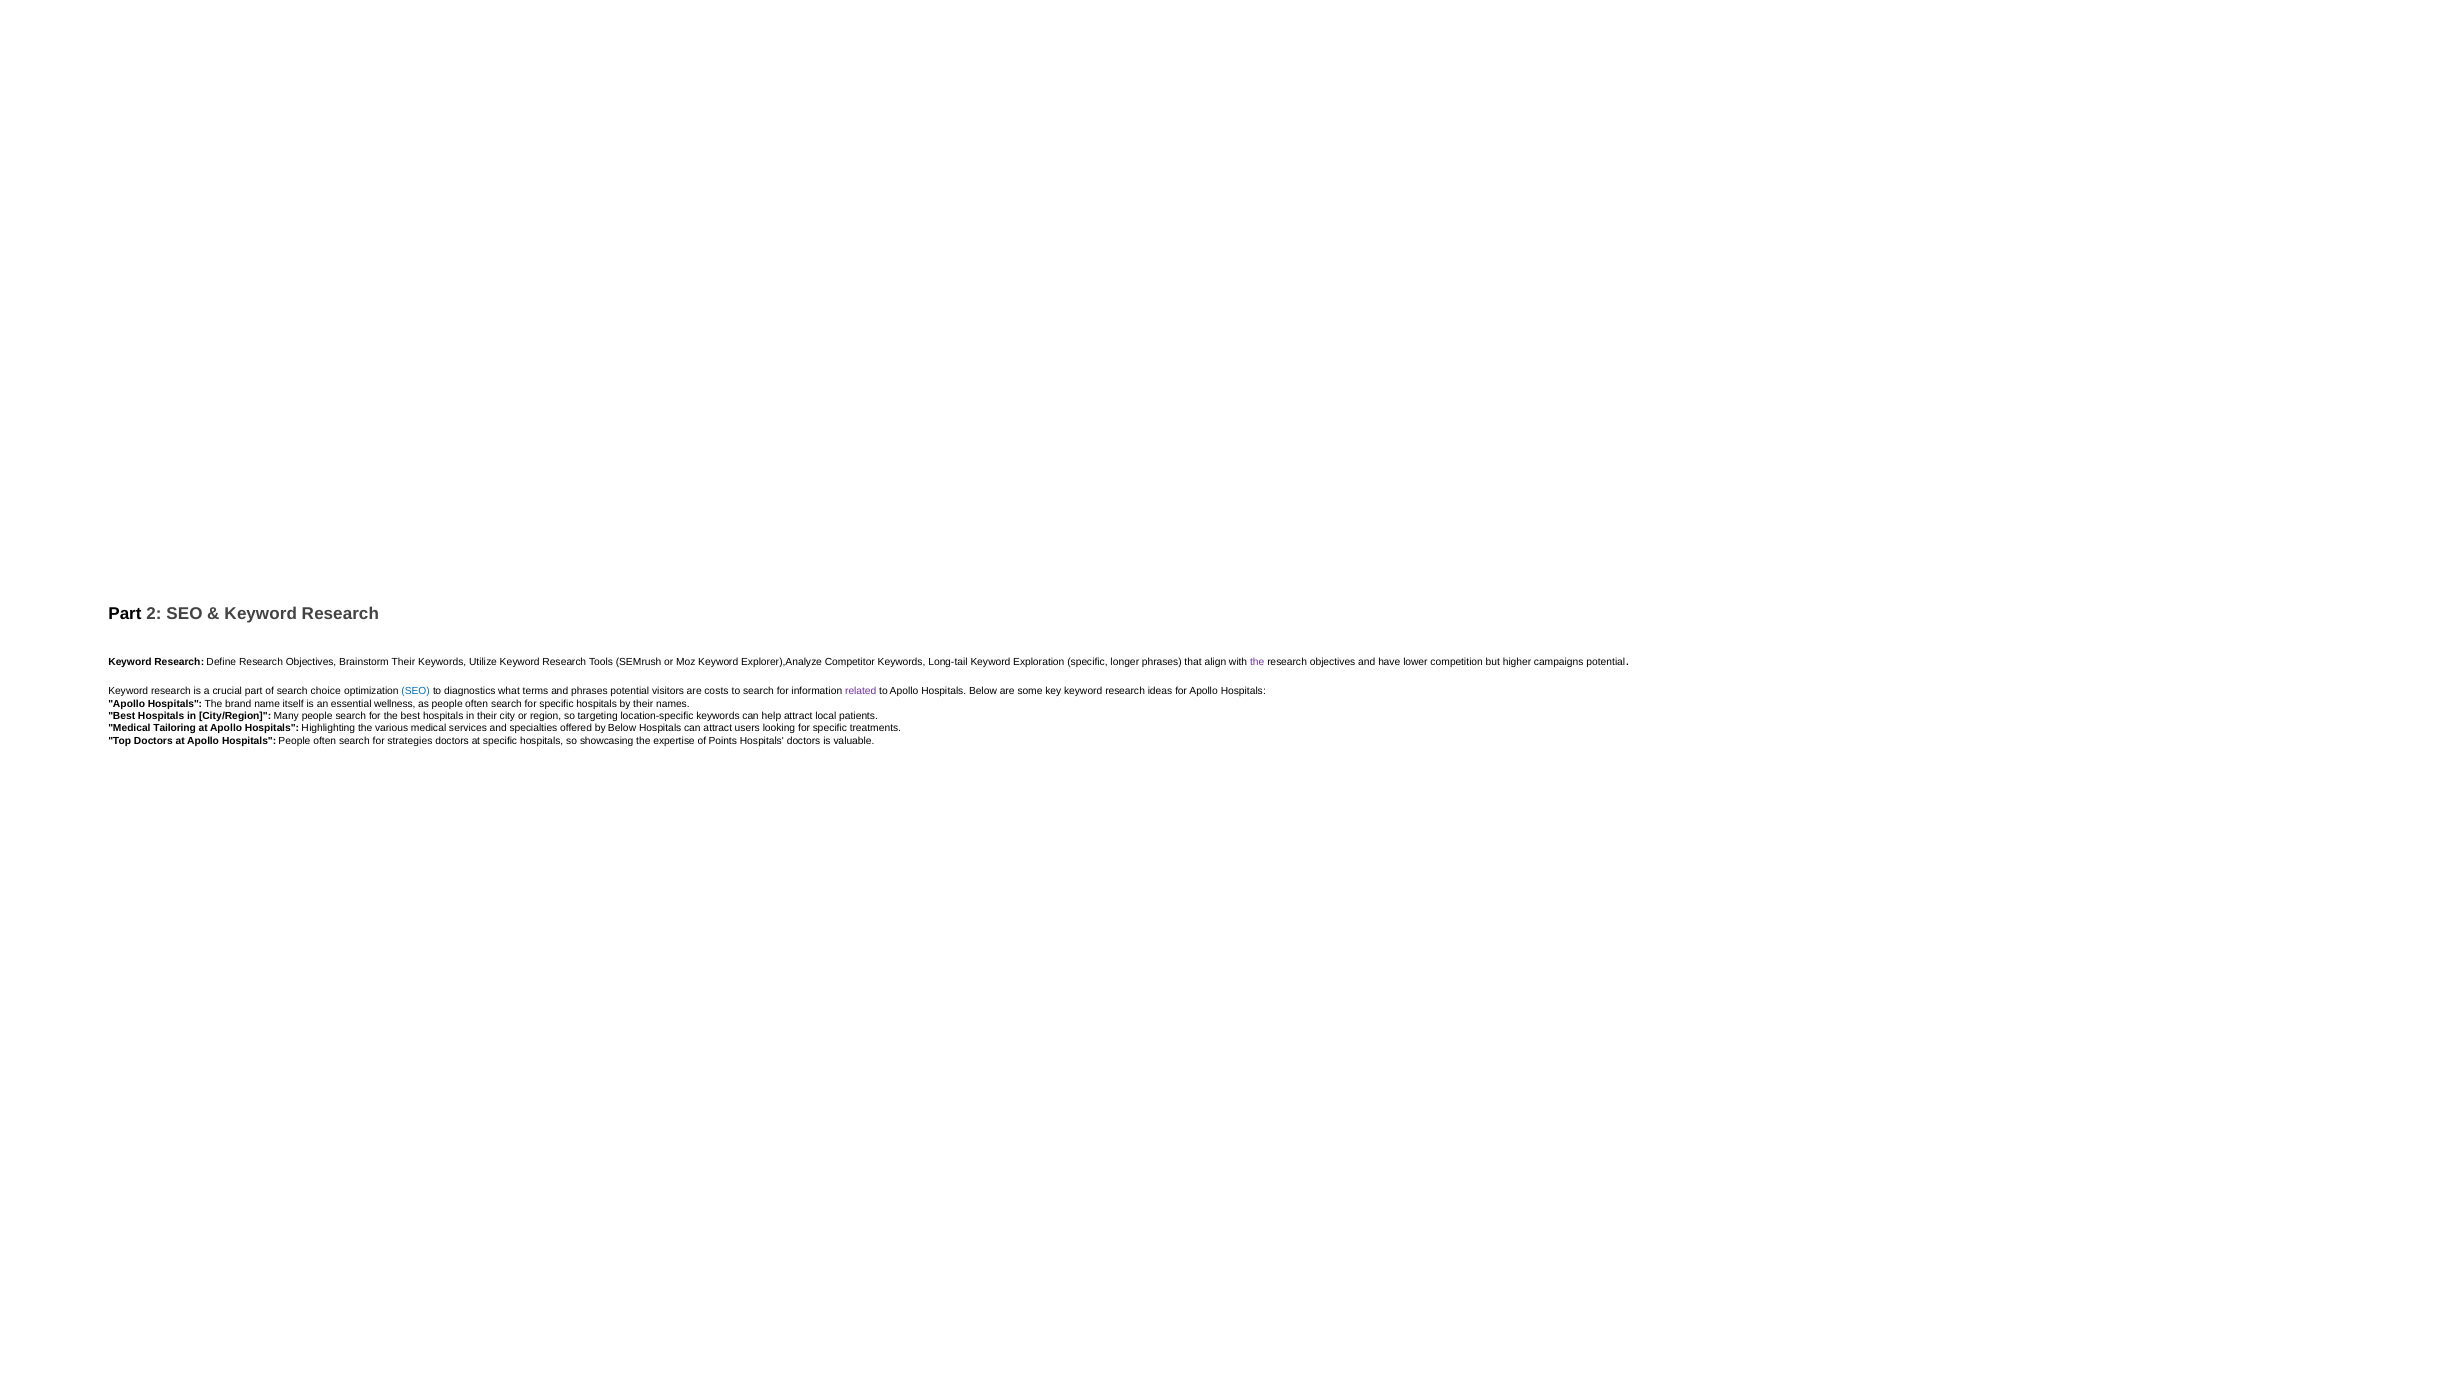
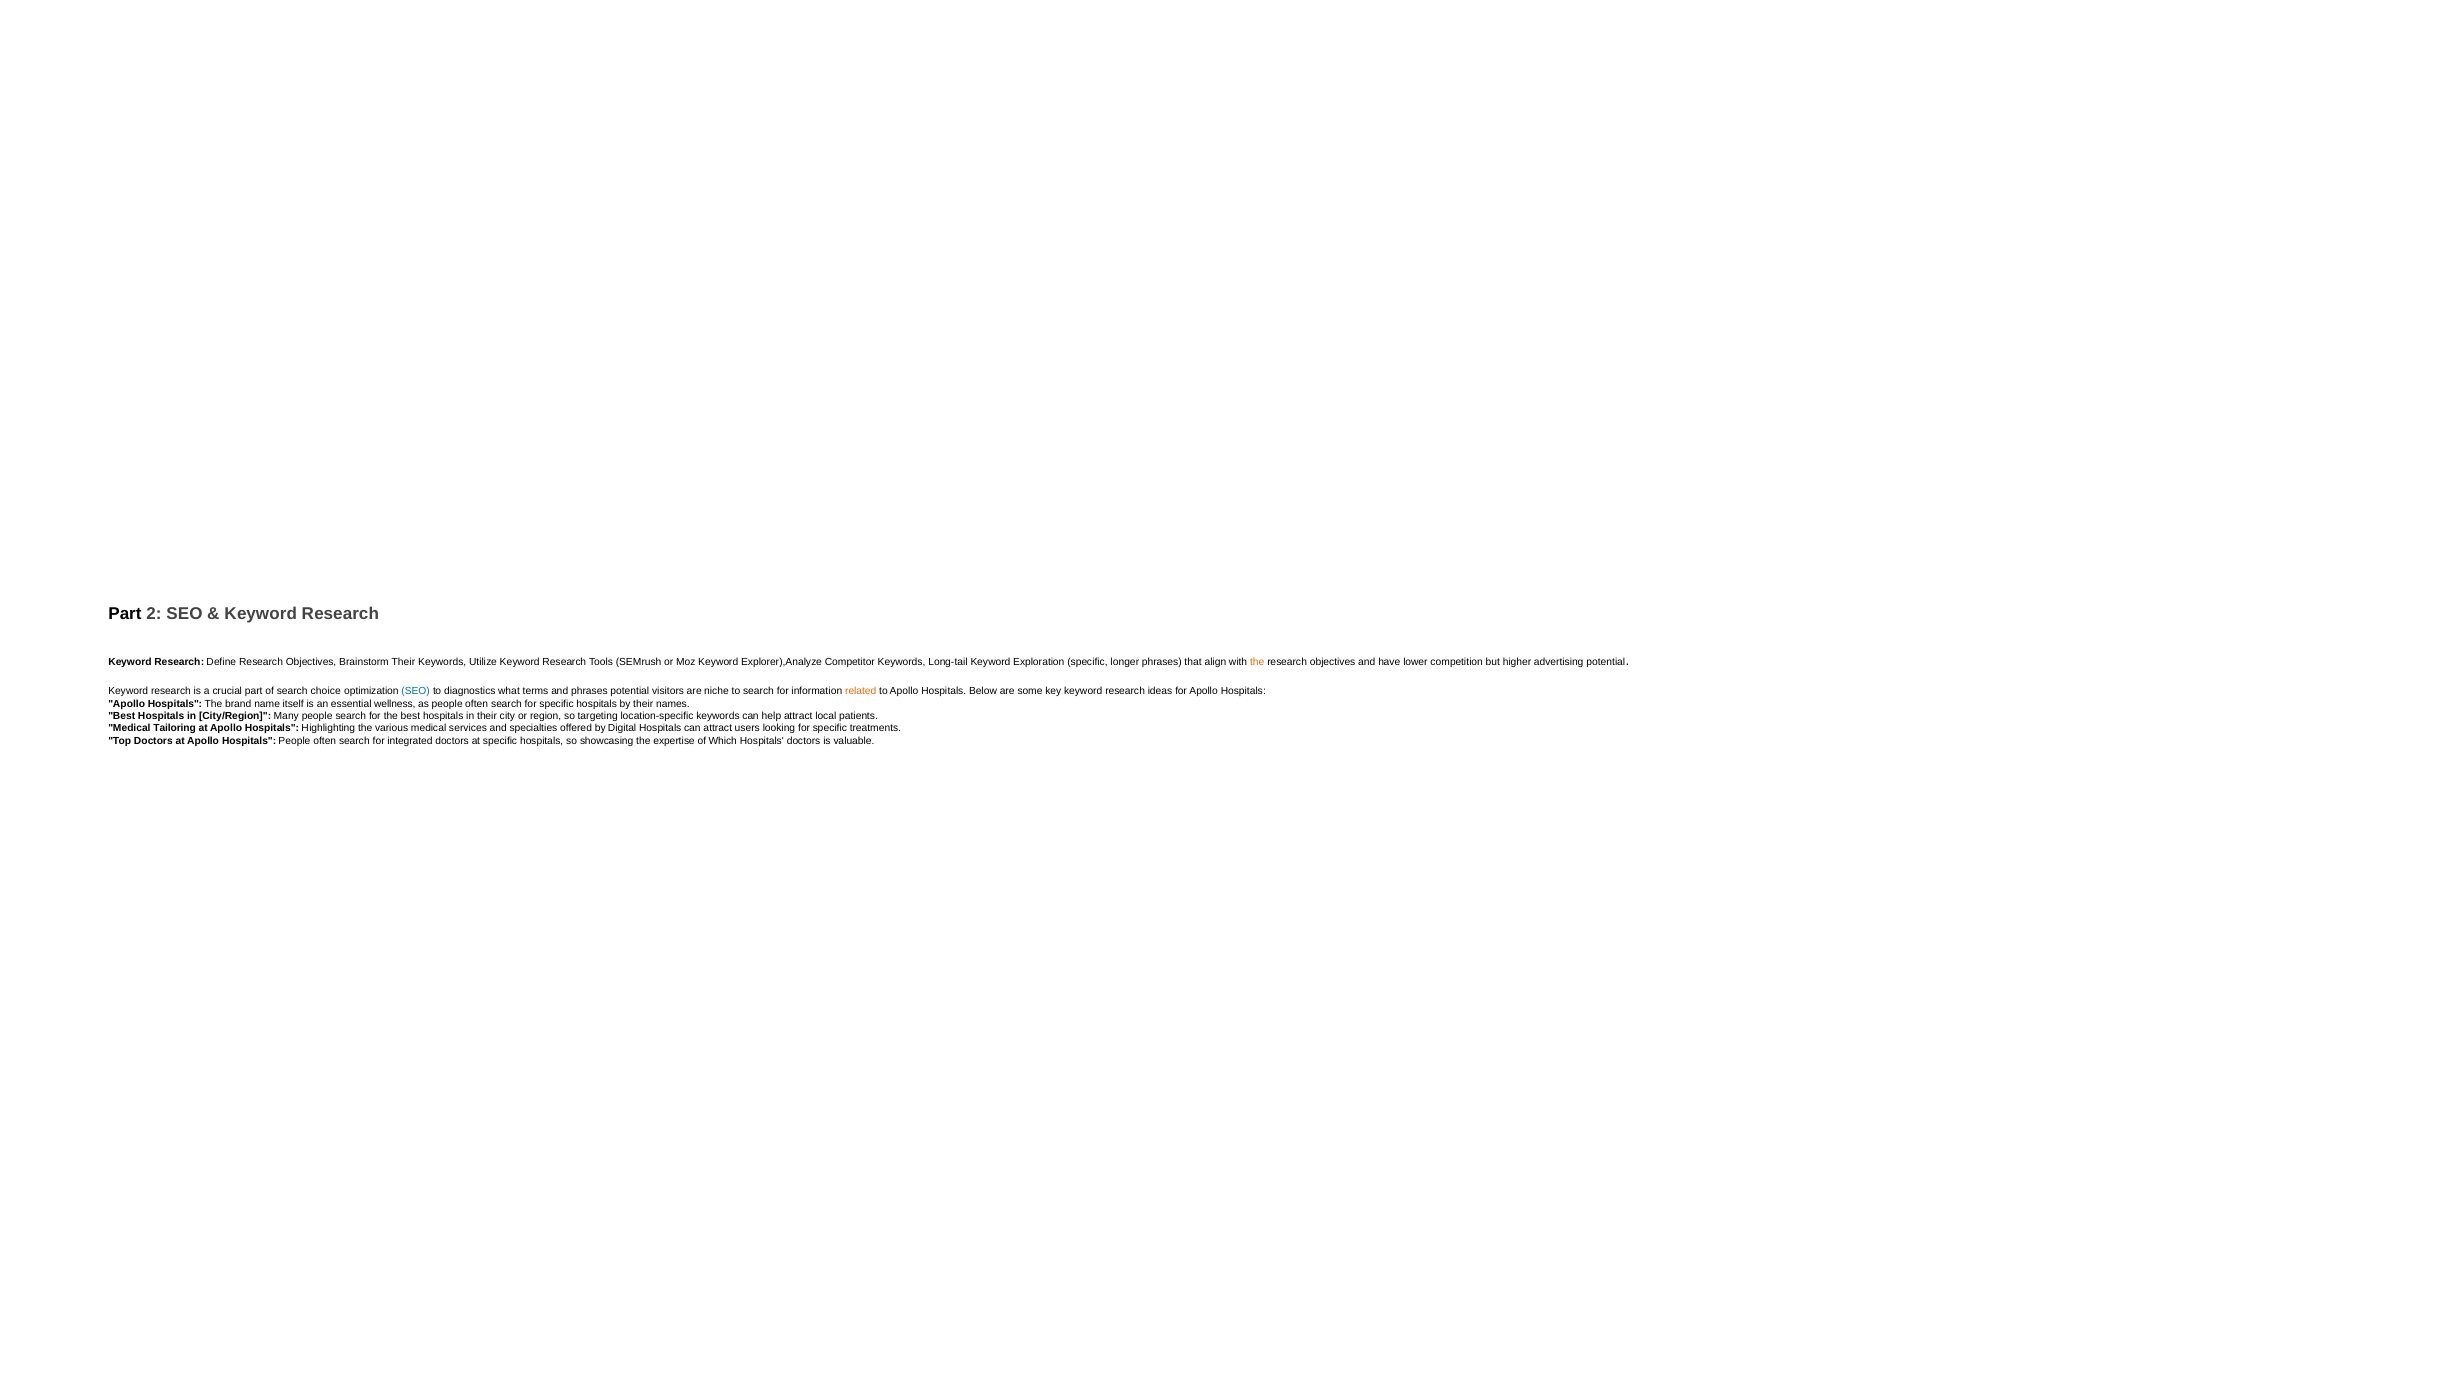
the colour: purple -> orange (1257, 662)
campaigns: campaigns -> advertising (1559, 662)
costs: costs -> niche (716, 692)
related colour: purple -> orange (861, 692)
by Below: Below -> Digital (622, 729)
strategies: strategies -> integrated (410, 741)
Points: Points -> Which (723, 741)
